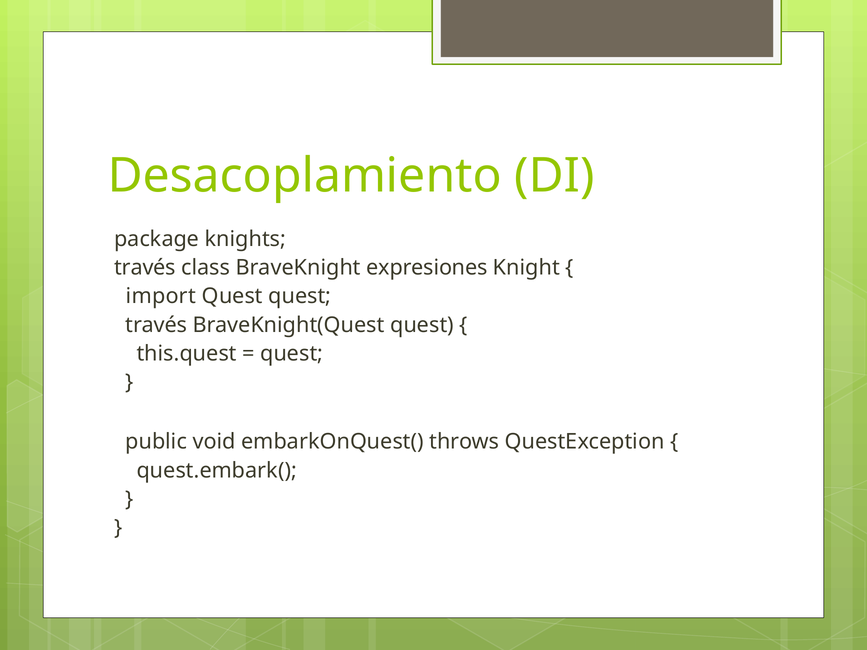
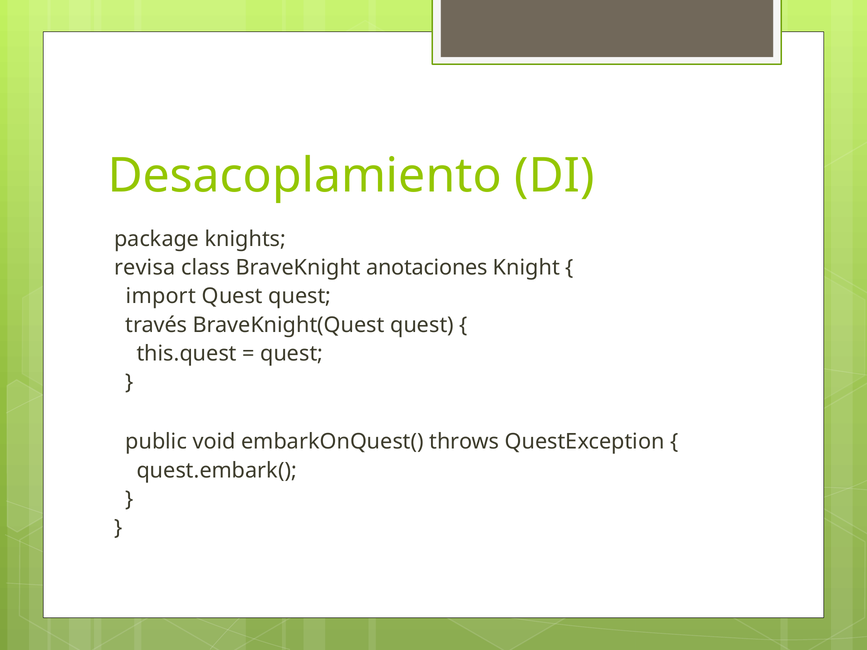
través: través -> revisa (145, 268)
expresiones: expresiones -> anotaciones (427, 268)
